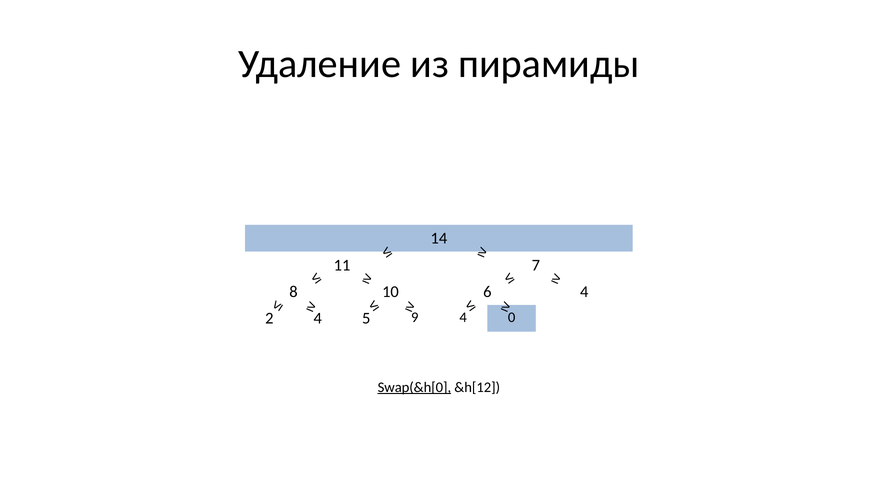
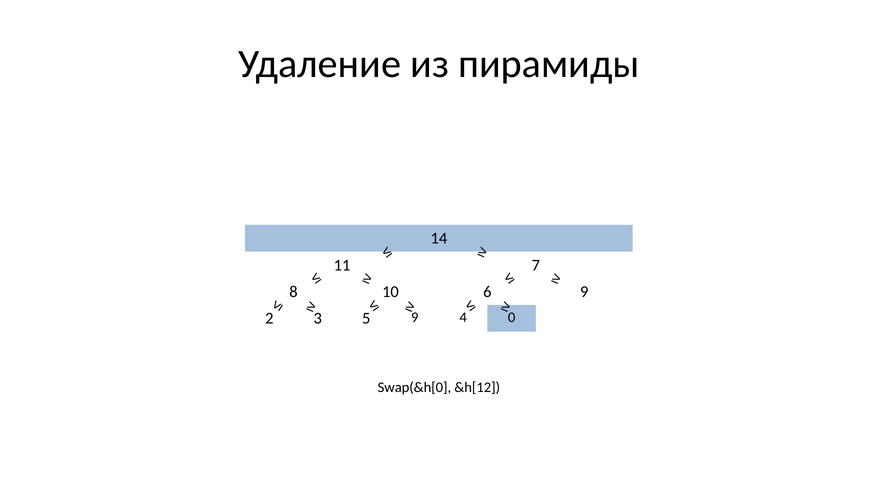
6 4: 4 -> 9 (584, 292)
2 4: 4 -> 3 (318, 318)
Swap(&h[0 underline: present -> none (414, 387)
